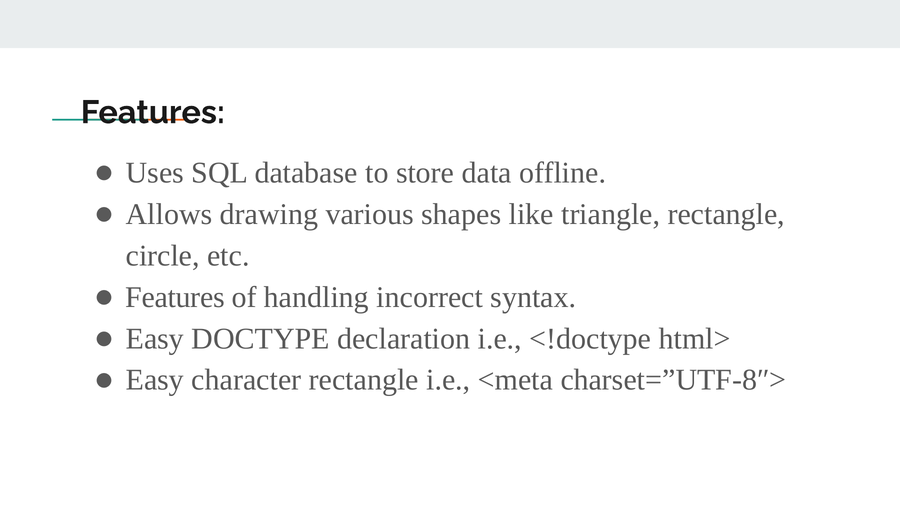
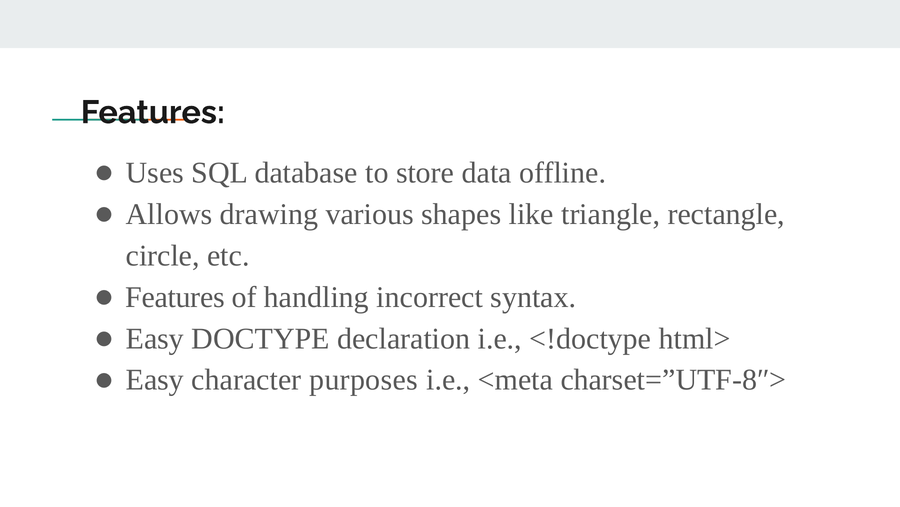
character rectangle: rectangle -> purposes (364, 380)
